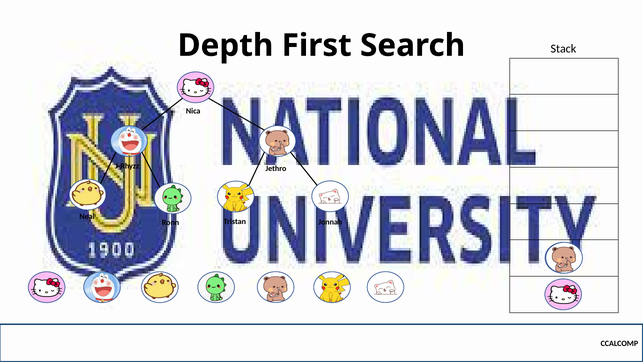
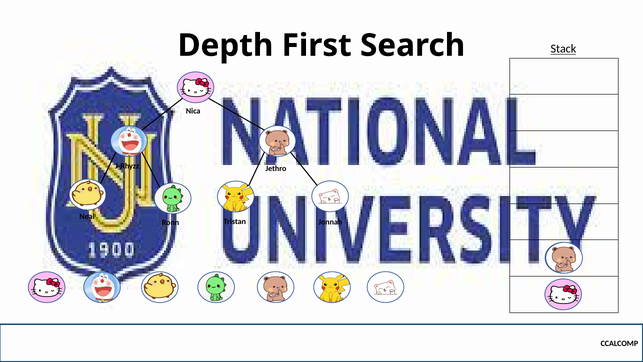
Stack underline: none -> present (563, 49)
